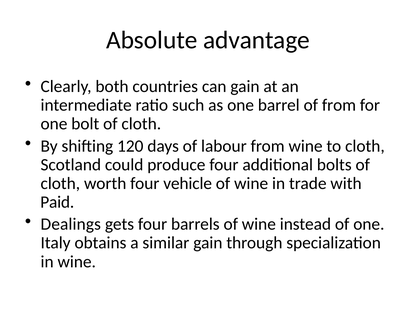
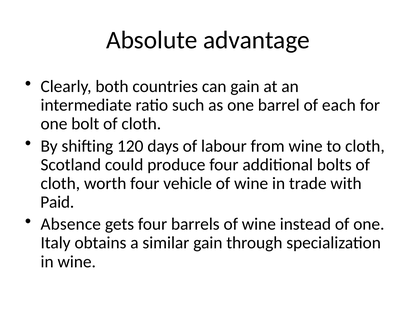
of from: from -> each (339, 105)
Dealings: Dealings -> Absence (71, 224)
